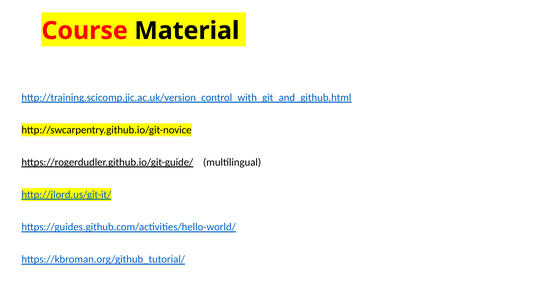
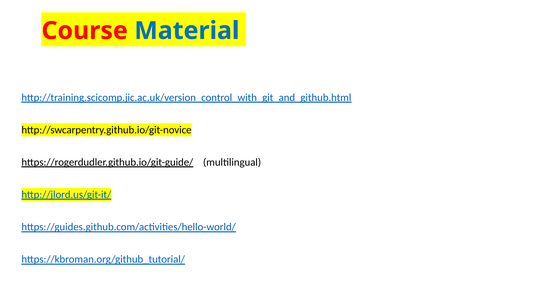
Material colour: black -> blue (187, 31)
